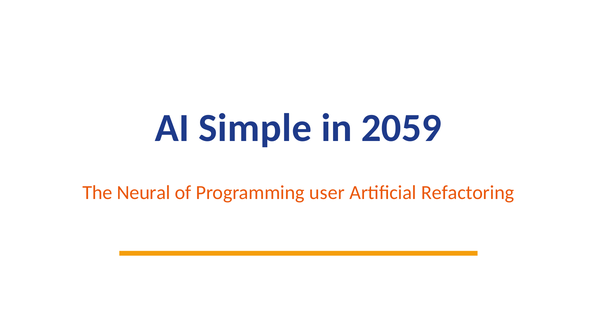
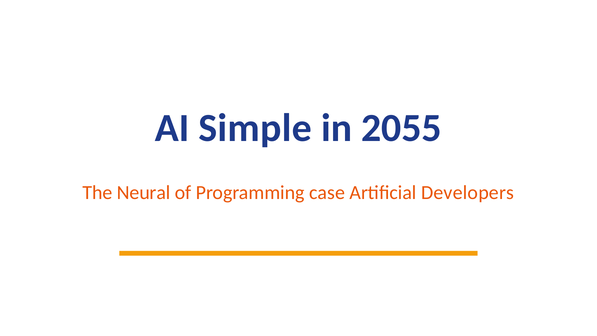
2059: 2059 -> 2055 (401, 128)
user: user -> case (327, 192)
Refactoring: Refactoring -> Developers (468, 192)
